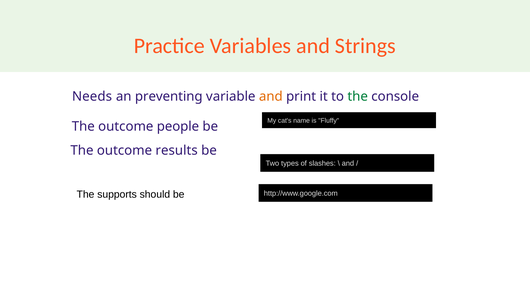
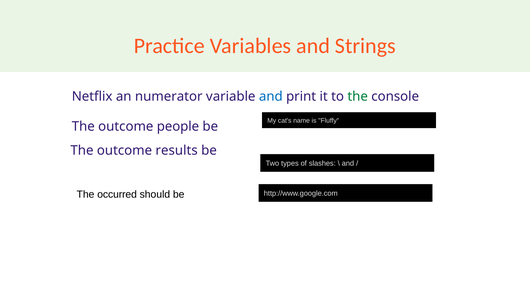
Needs: Needs -> Netflix (92, 96)
preventing: preventing -> numerator (169, 96)
and colour: orange -> blue (271, 96)
supports: supports -> occurred (117, 195)
